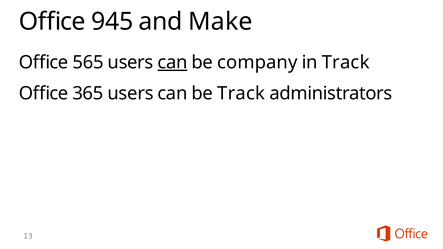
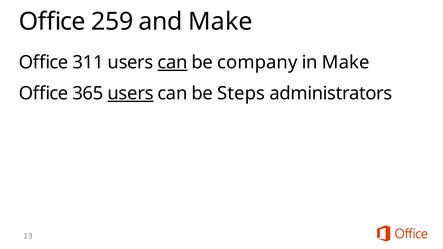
945: 945 -> 259 (112, 22)
565: 565 -> 311 (88, 62)
in Track: Track -> Make (346, 62)
users underline: none -> present (131, 94)
be Track: Track -> Steps (241, 94)
